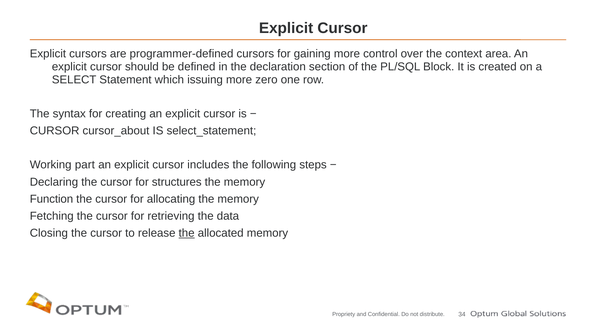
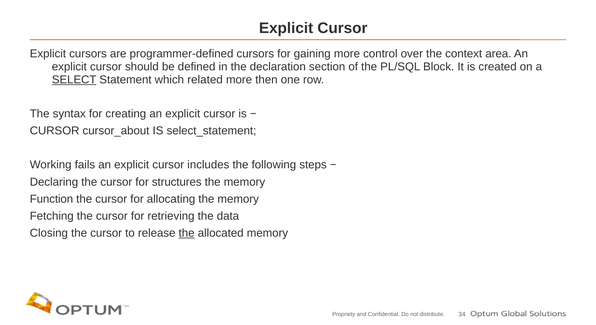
SELECT underline: none -> present (74, 80)
issuing: issuing -> related (205, 80)
zero: zero -> then (266, 80)
part: part -> fails (85, 165)
